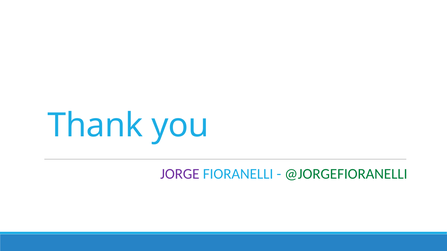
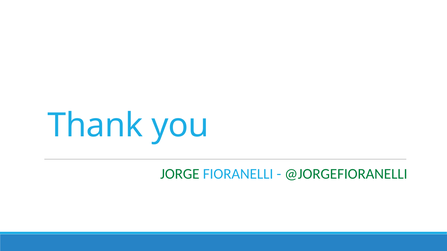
JORGE colour: purple -> green (180, 174)
